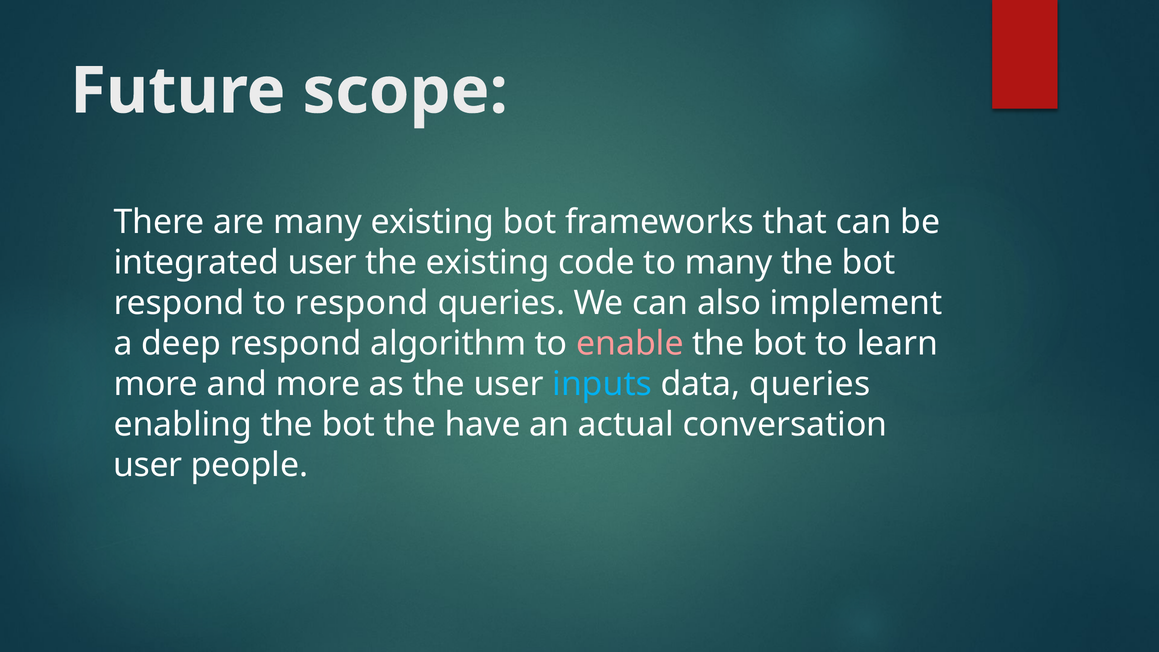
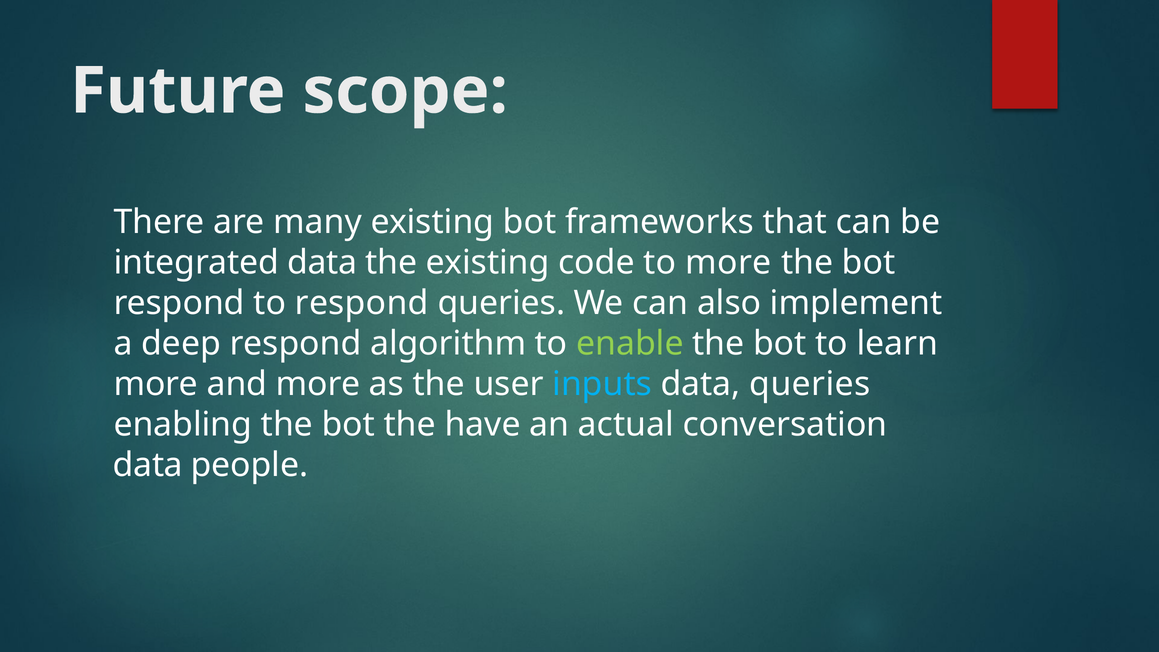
integrated user: user -> data (322, 263)
to many: many -> more (728, 263)
enable colour: pink -> light green (630, 344)
user: user -> data (148, 465)
